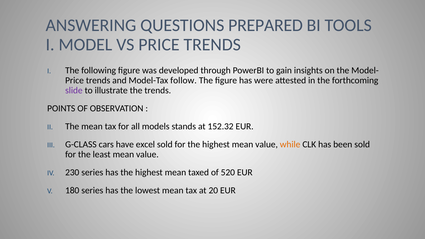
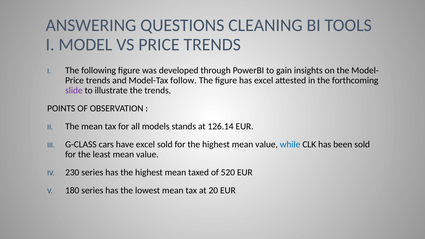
PREPARED: PREPARED -> CLEANING (265, 25)
has were: were -> excel (264, 80)
152.32: 152.32 -> 126.14 (221, 126)
while colour: orange -> blue (290, 144)
